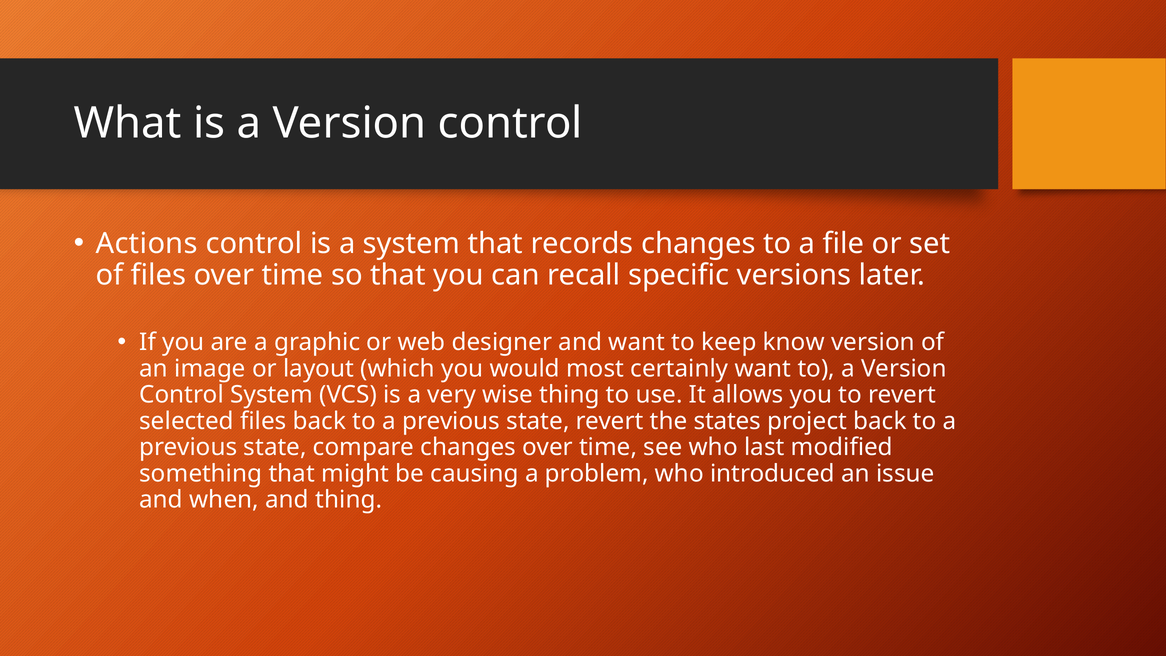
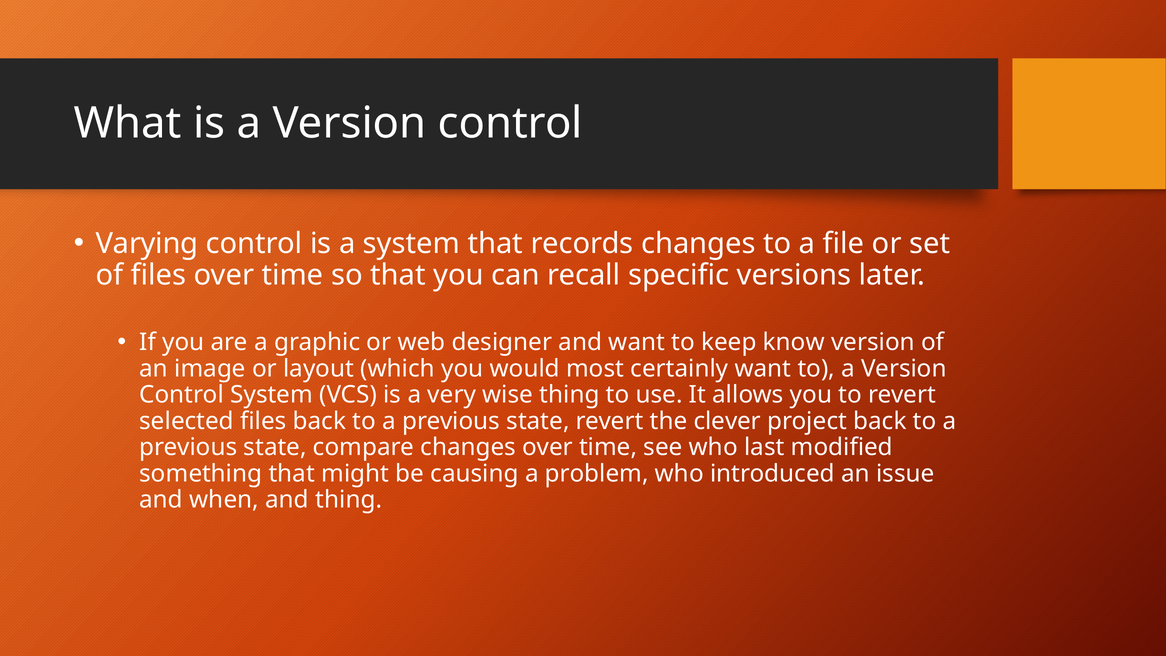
Actions: Actions -> Varying (147, 243)
states: states -> clever (727, 421)
